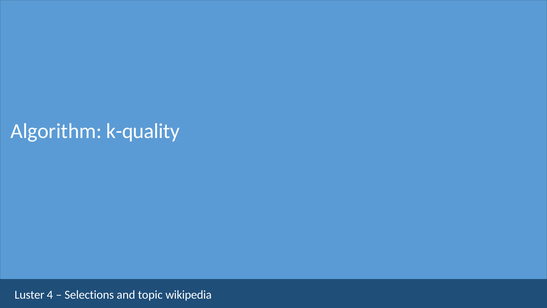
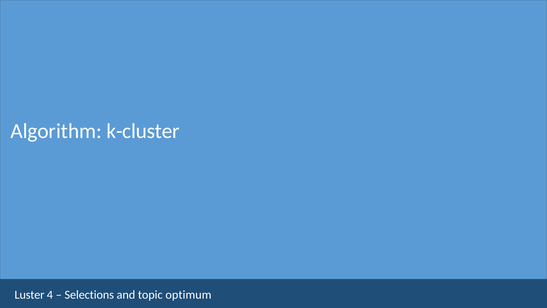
k-quality: k-quality -> k-cluster (143, 131)
wikipedia: wikipedia -> optimum (188, 295)
